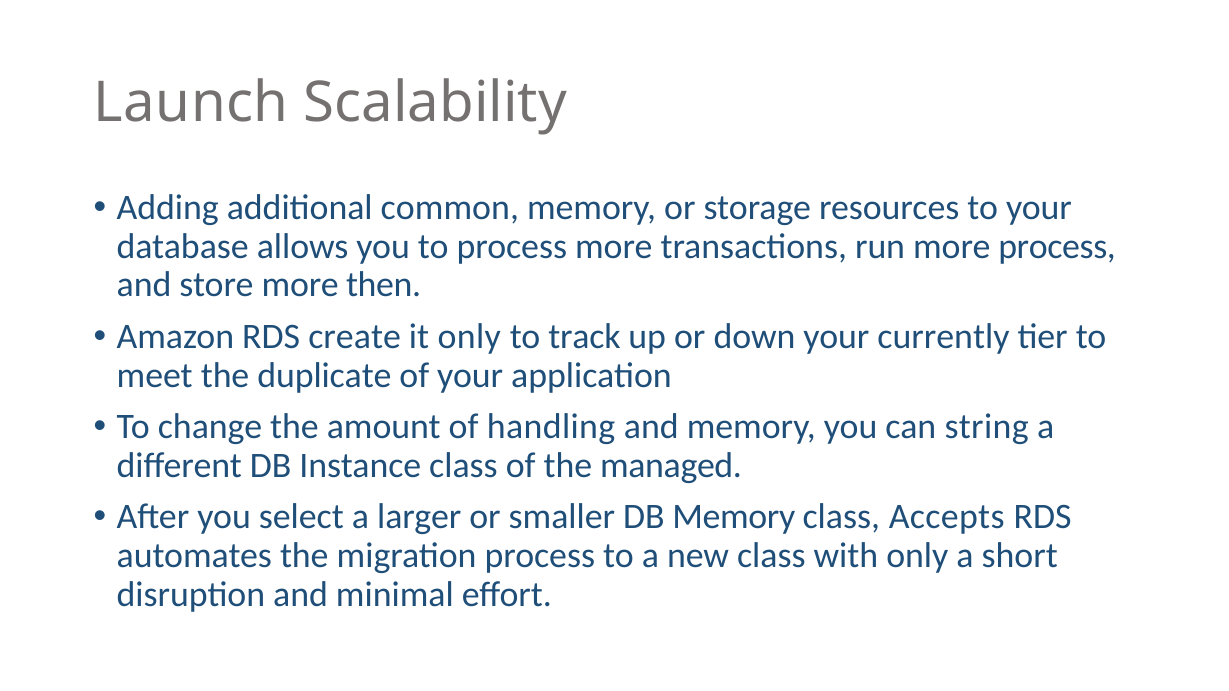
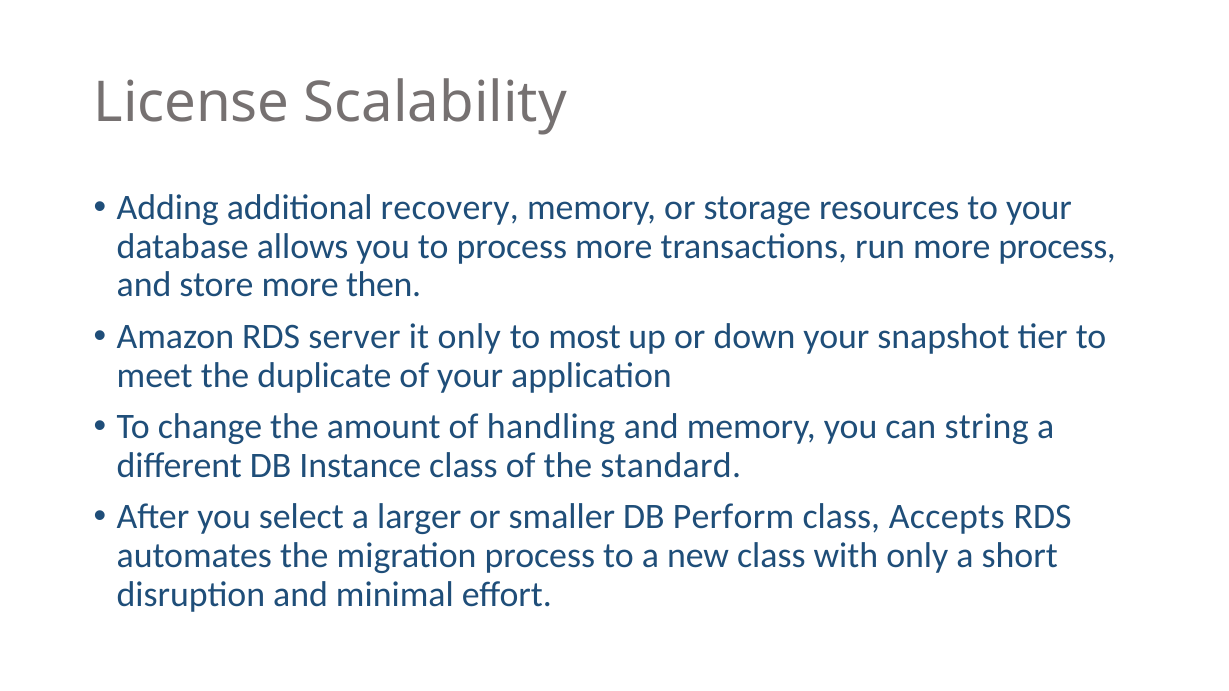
Launch: Launch -> License (192, 103)
common: common -> recovery (450, 208)
create: create -> server (354, 337)
track: track -> most (585, 337)
currently: currently -> snapshot (943, 337)
managed: managed -> standard (671, 466)
DB Memory: Memory -> Perform (734, 517)
